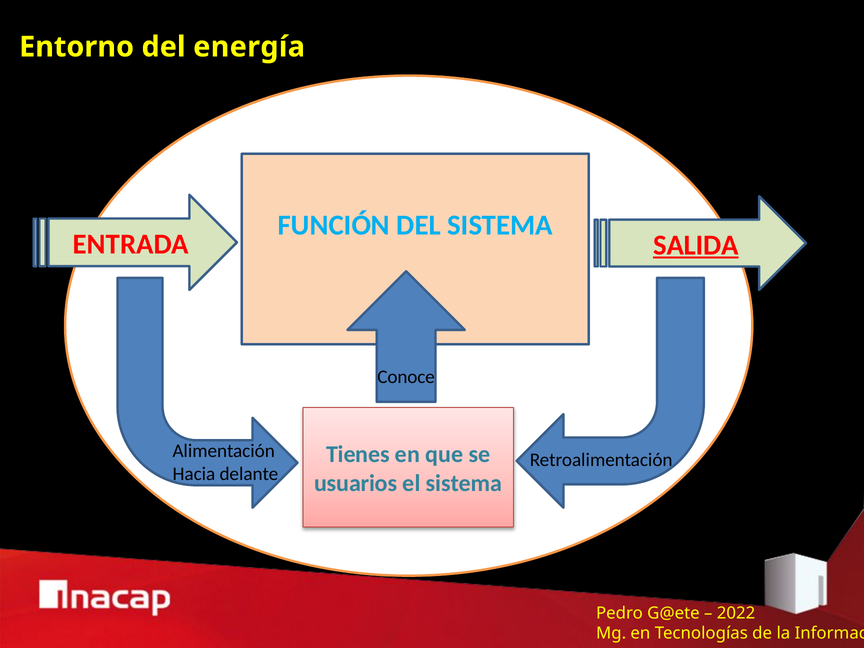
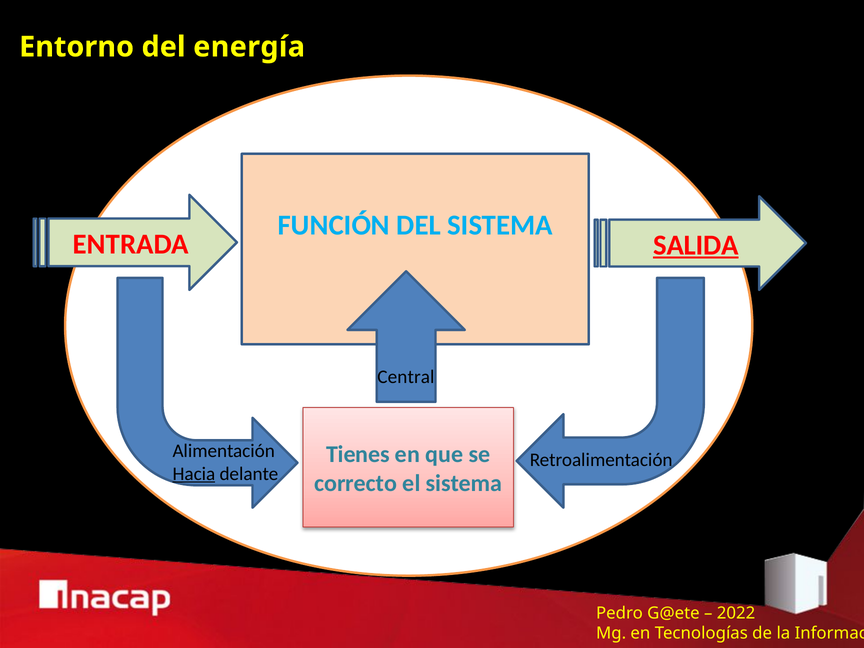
Conoce: Conoce -> Central (406, 377)
Hacia underline: none -> present (194, 474)
usuarios: usuarios -> correcto (356, 483)
